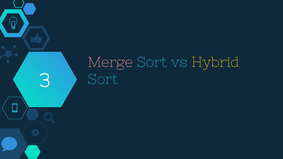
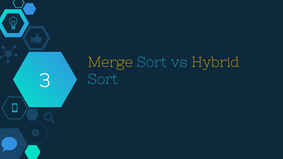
Merge colour: pink -> yellow (110, 62)
